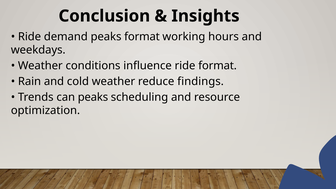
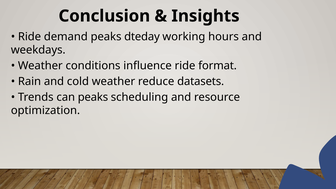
peaks format: format -> dteday (142, 37)
findings: findings -> datasets (201, 81)
